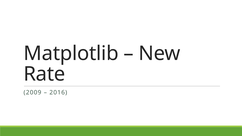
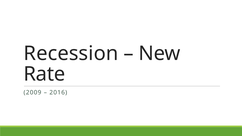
Matplotlib: Matplotlib -> Recession (71, 54)
